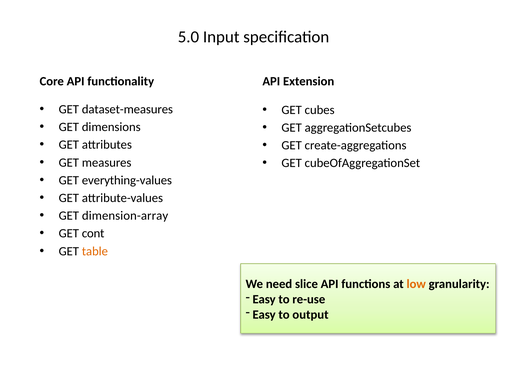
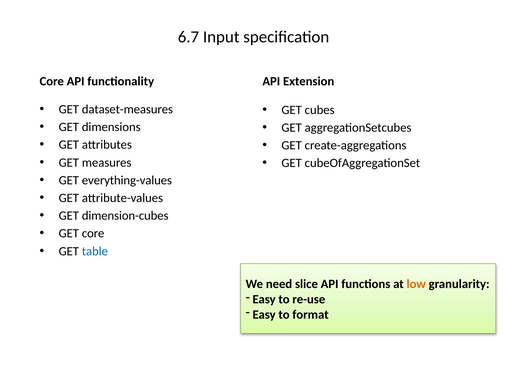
5.0: 5.0 -> 6.7 (188, 37)
dimension-array: dimension-array -> dimension-cubes (125, 216)
GET cont: cont -> core (93, 234)
table colour: orange -> blue (95, 251)
output: output -> format (311, 315)
